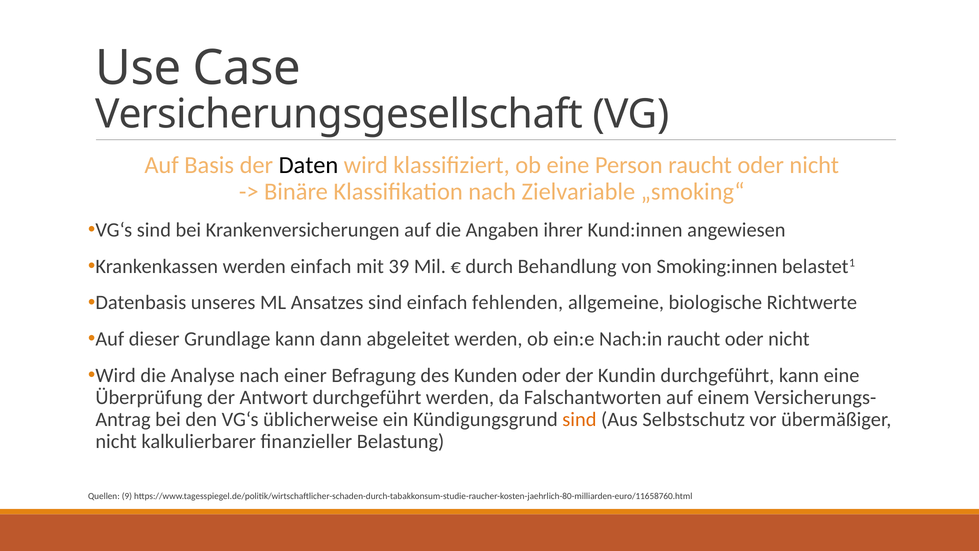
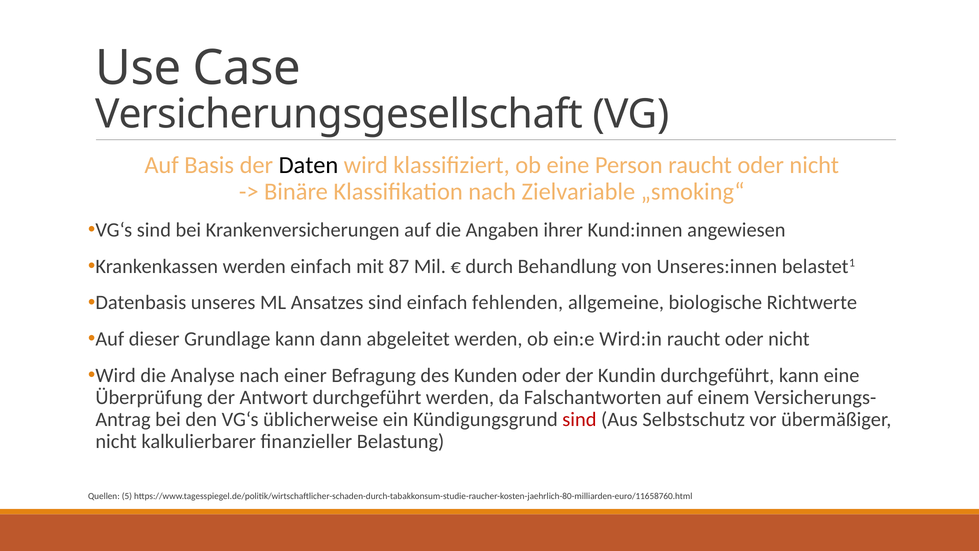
39: 39 -> 87 (399, 266)
Smoking:innen: Smoking:innen -> Unseres:innen (717, 266)
Nach:in: Nach:in -> Wird:in (631, 339)
sind colour: orange -> red (579, 419)
9: 9 -> 5 (127, 496)
